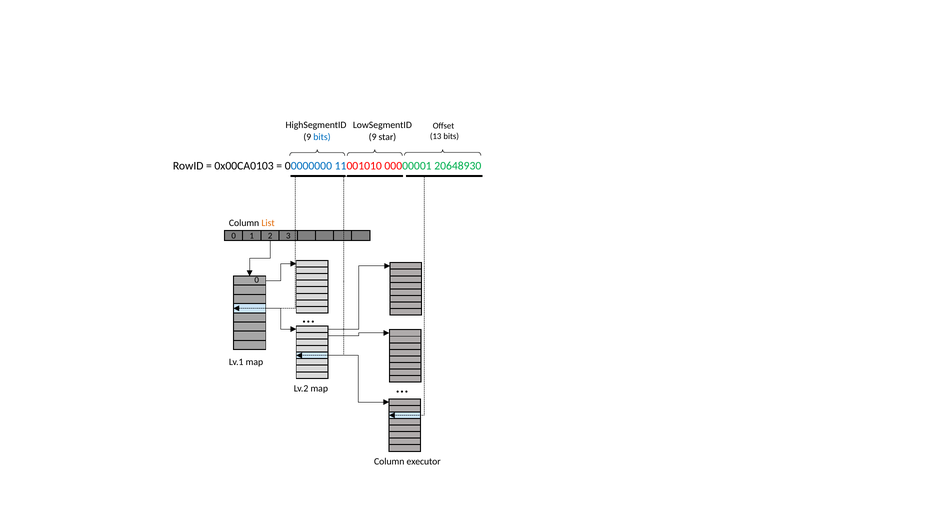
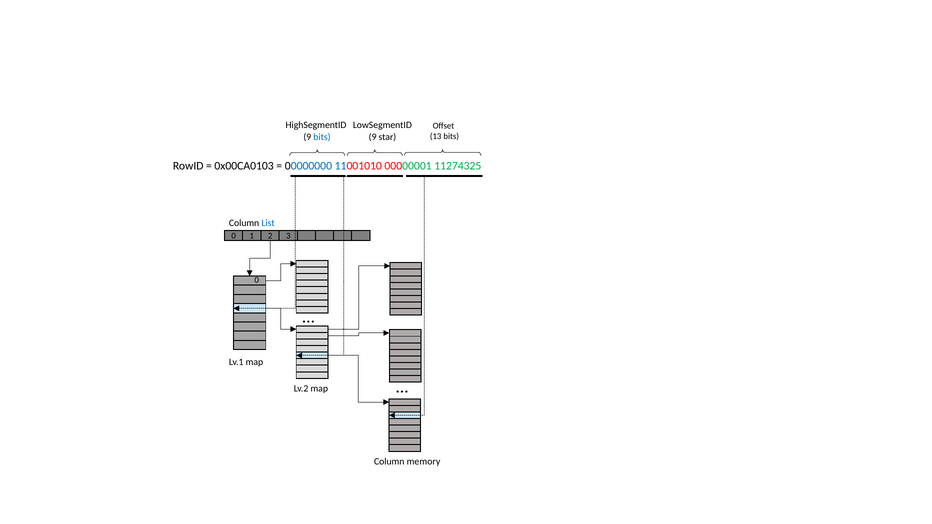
20648930: 20648930 -> 11274325 (458, 166)
List colour: orange -> blue (268, 223)
executor: executor -> memory (423, 462)
